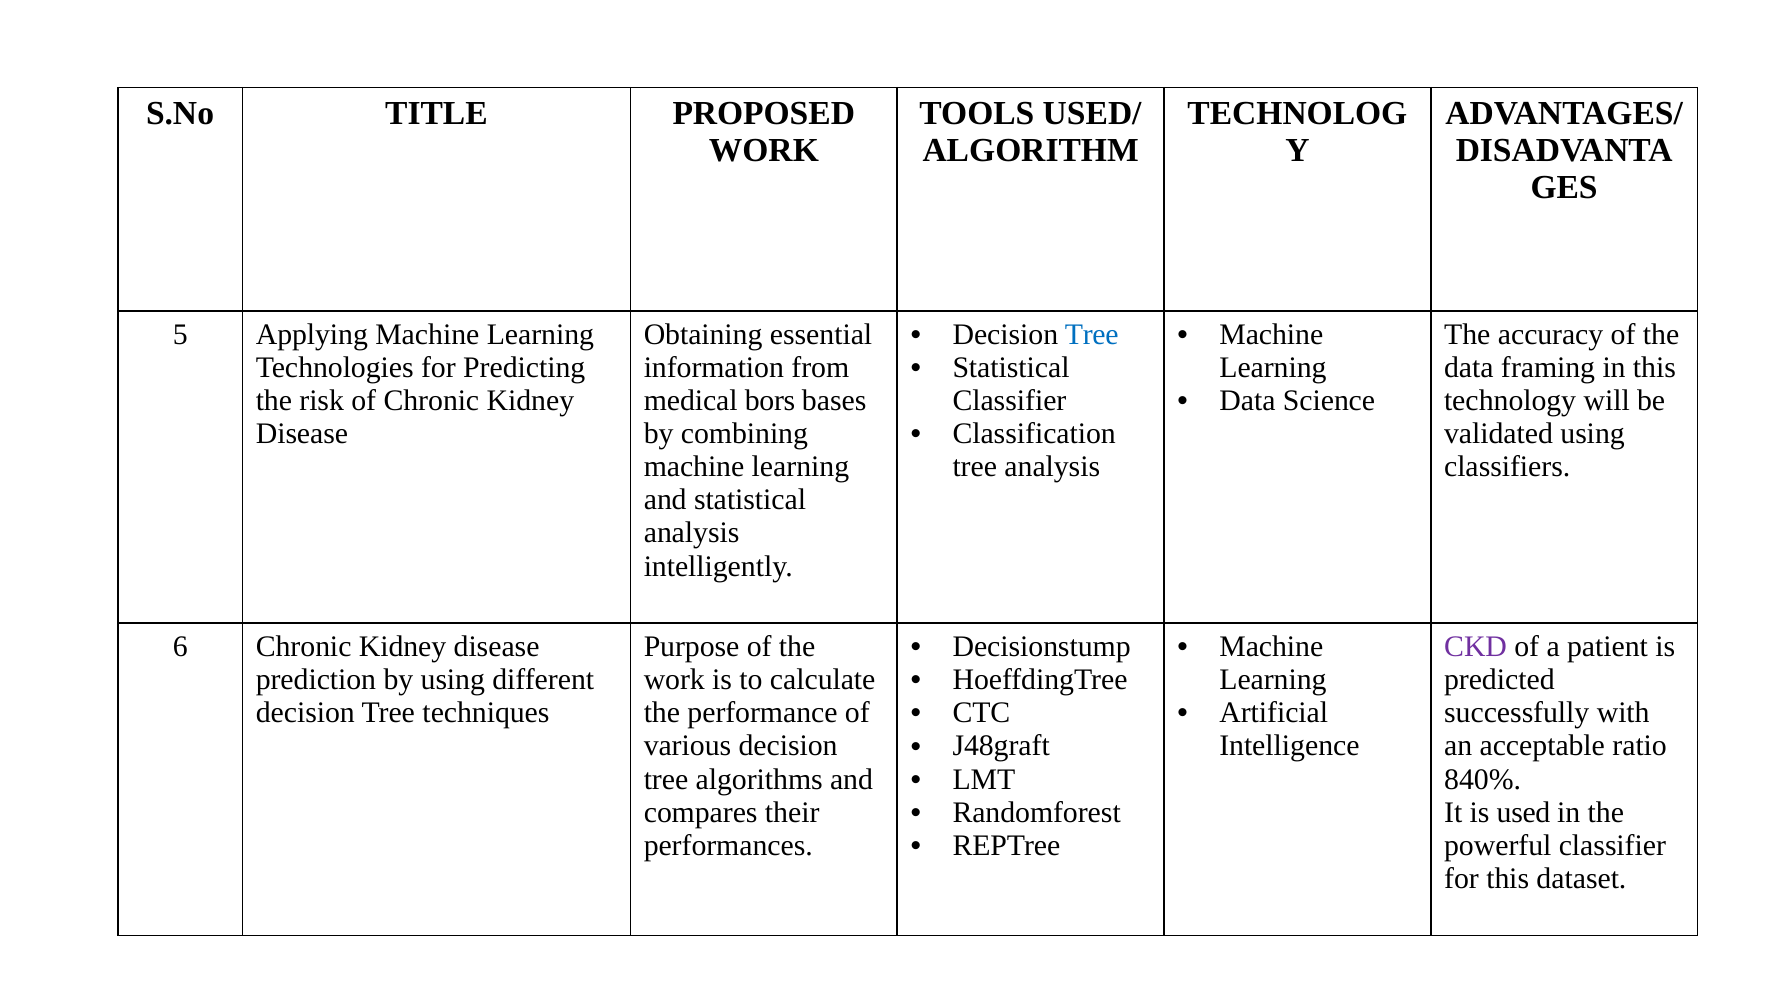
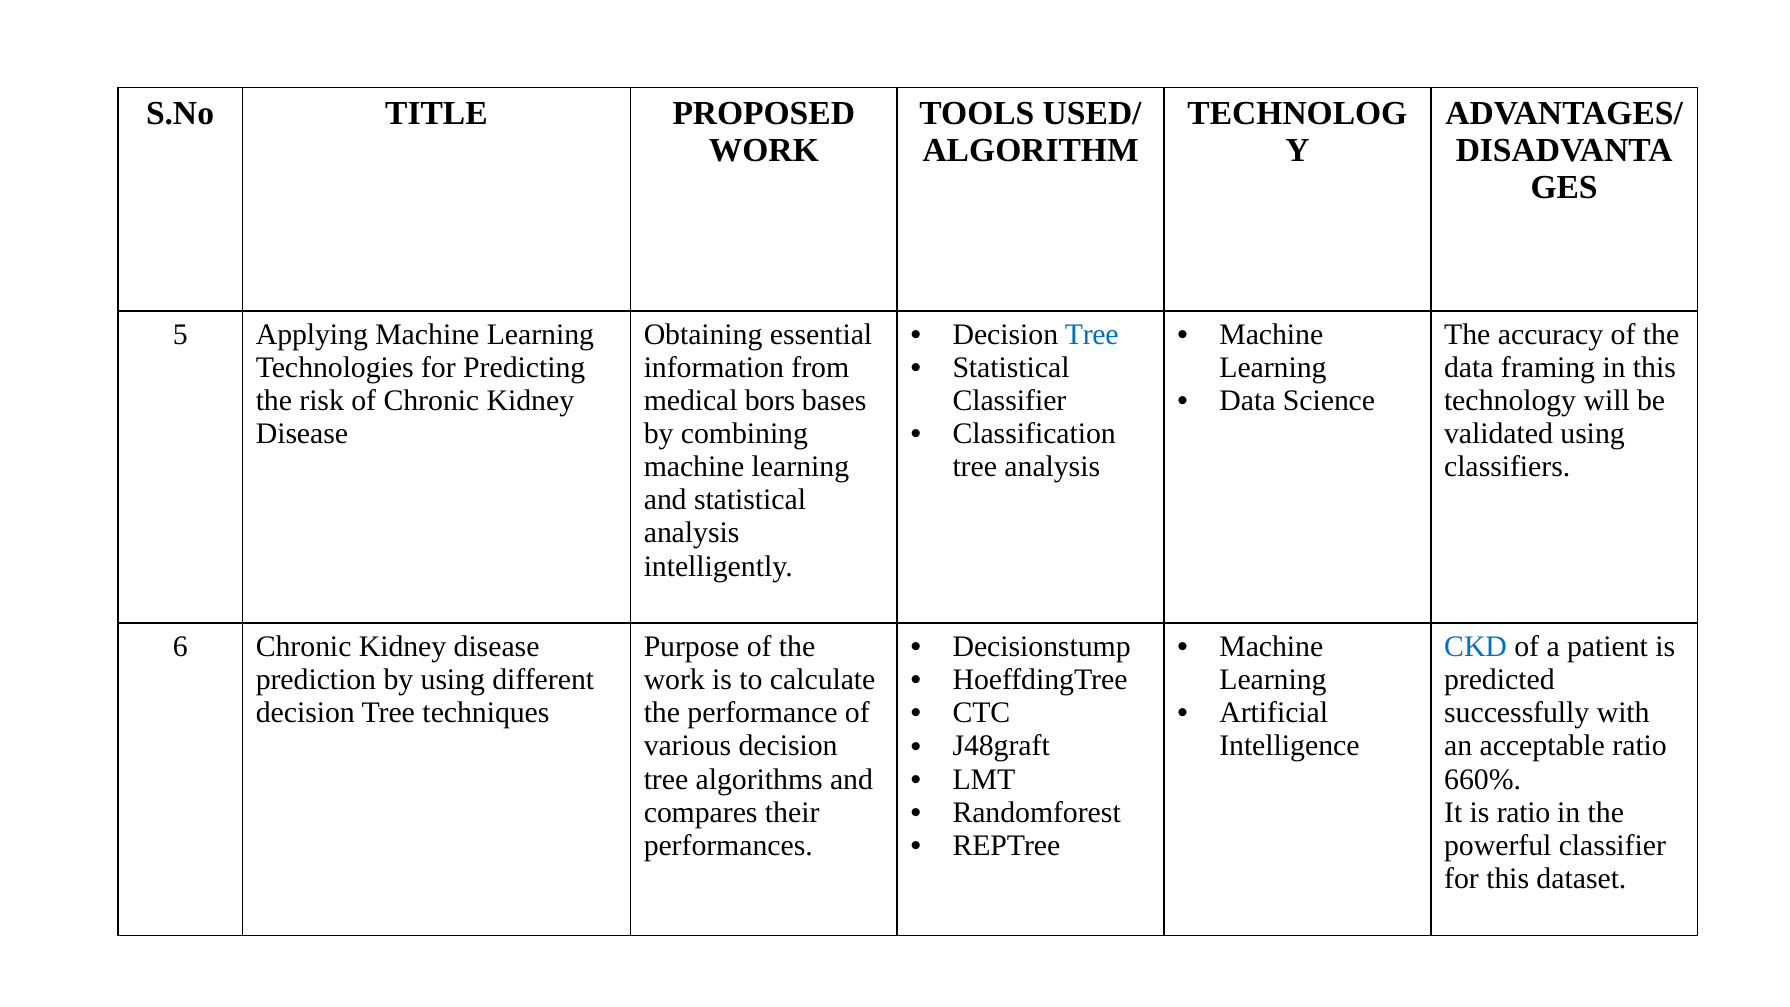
CKD colour: purple -> blue (1476, 647)
840%: 840% -> 660% (1483, 779)
is used: used -> ratio (1524, 812)
